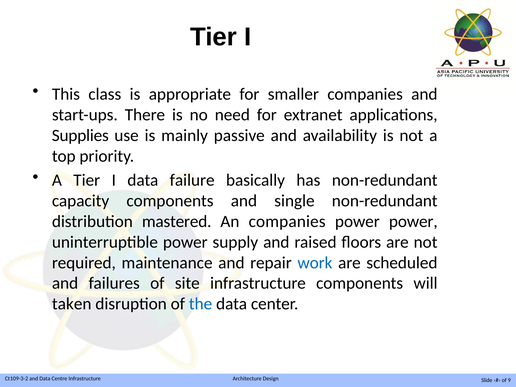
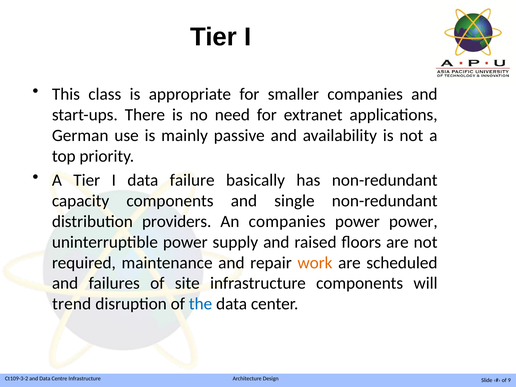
Supplies: Supplies -> German (80, 135)
mastered: mastered -> providers (177, 221)
work colour: blue -> orange (315, 263)
taken: taken -> trend (72, 304)
